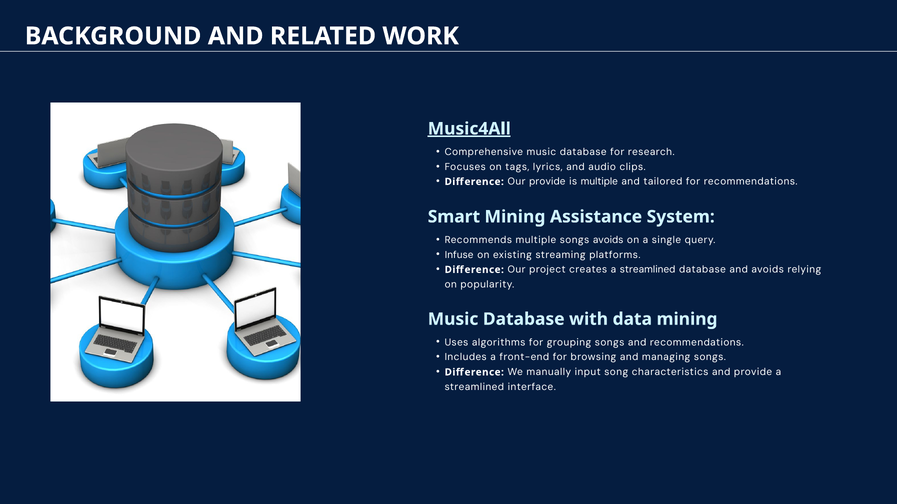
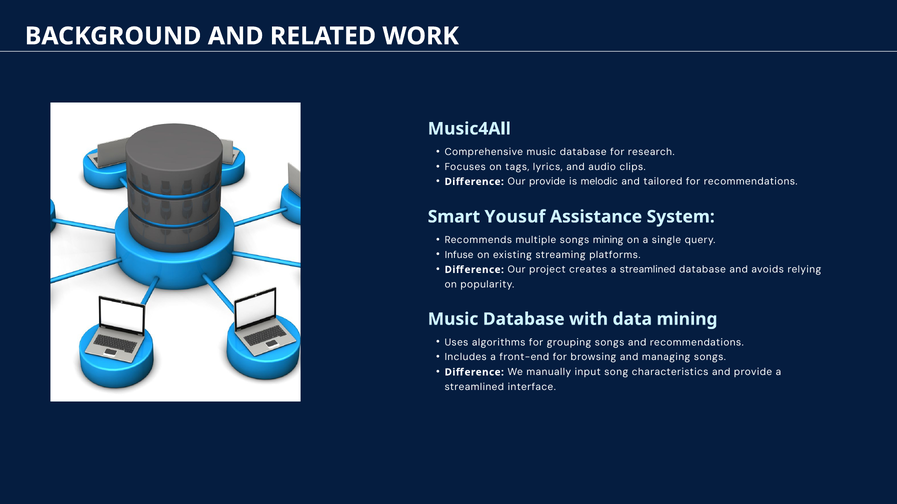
Music4All underline: present -> none (469, 129)
is multiple: multiple -> melodic (599, 182)
Smart Mining: Mining -> Yousuf (515, 217)
songs avoids: avoids -> mining (608, 240)
